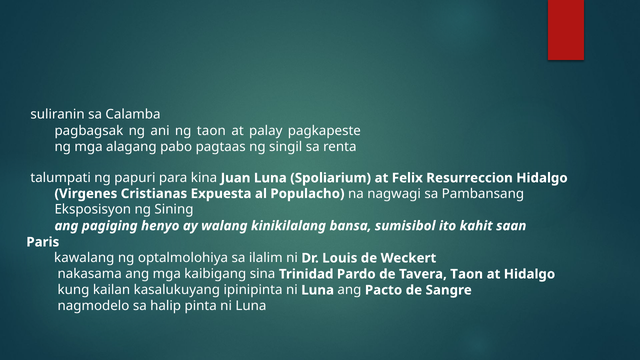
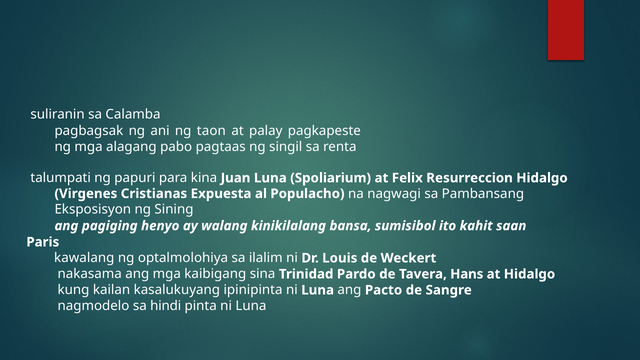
Tavera Taon: Taon -> Hans (467, 274)
halip: halip -> hindi (166, 306)
